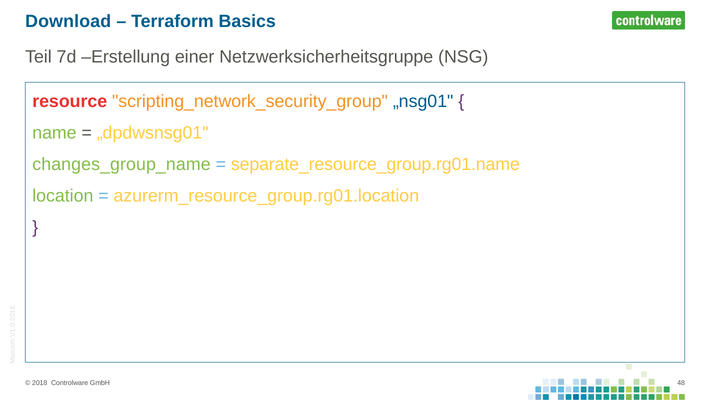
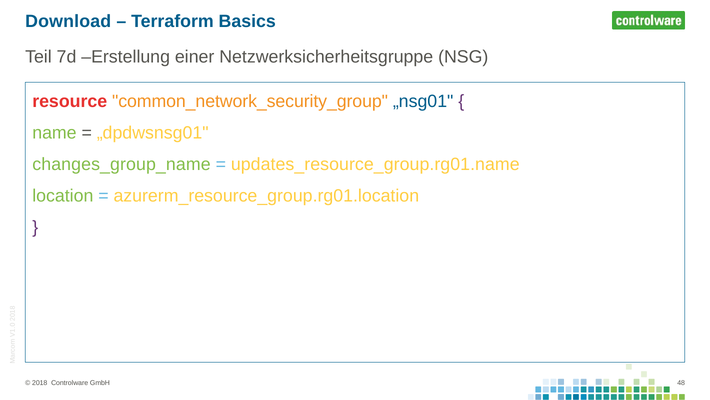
scripting_network_security_group: scripting_network_security_group -> common_network_security_group (250, 101)
separate_resource_group.rg01.name: separate_resource_group.rg01.name -> updates_resource_group.rg01.name (375, 164)
